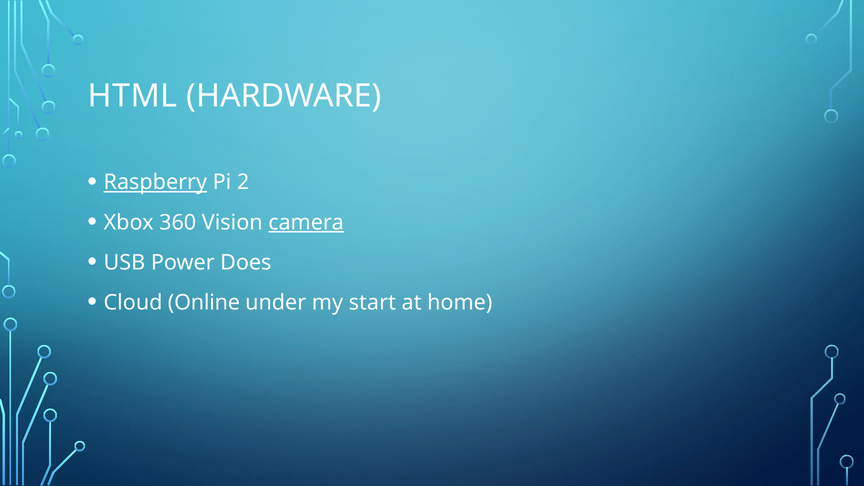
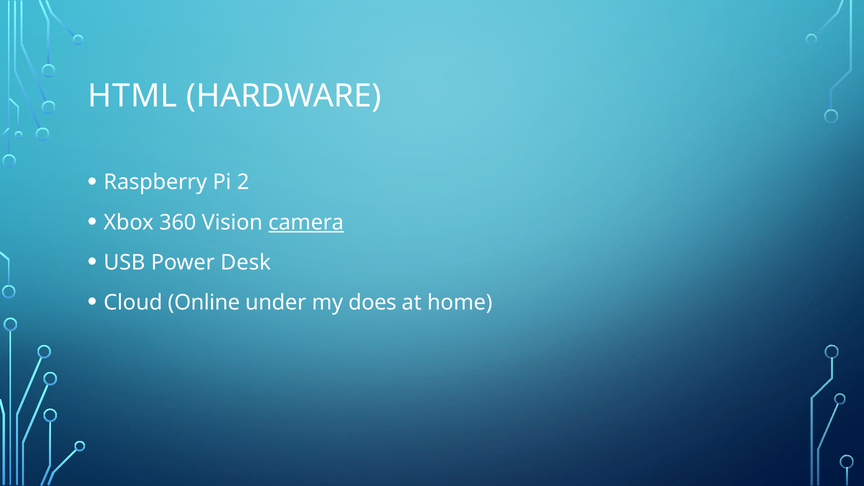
Raspberry underline: present -> none (155, 182)
Does: Does -> Desk (246, 263)
start: start -> does (372, 303)
